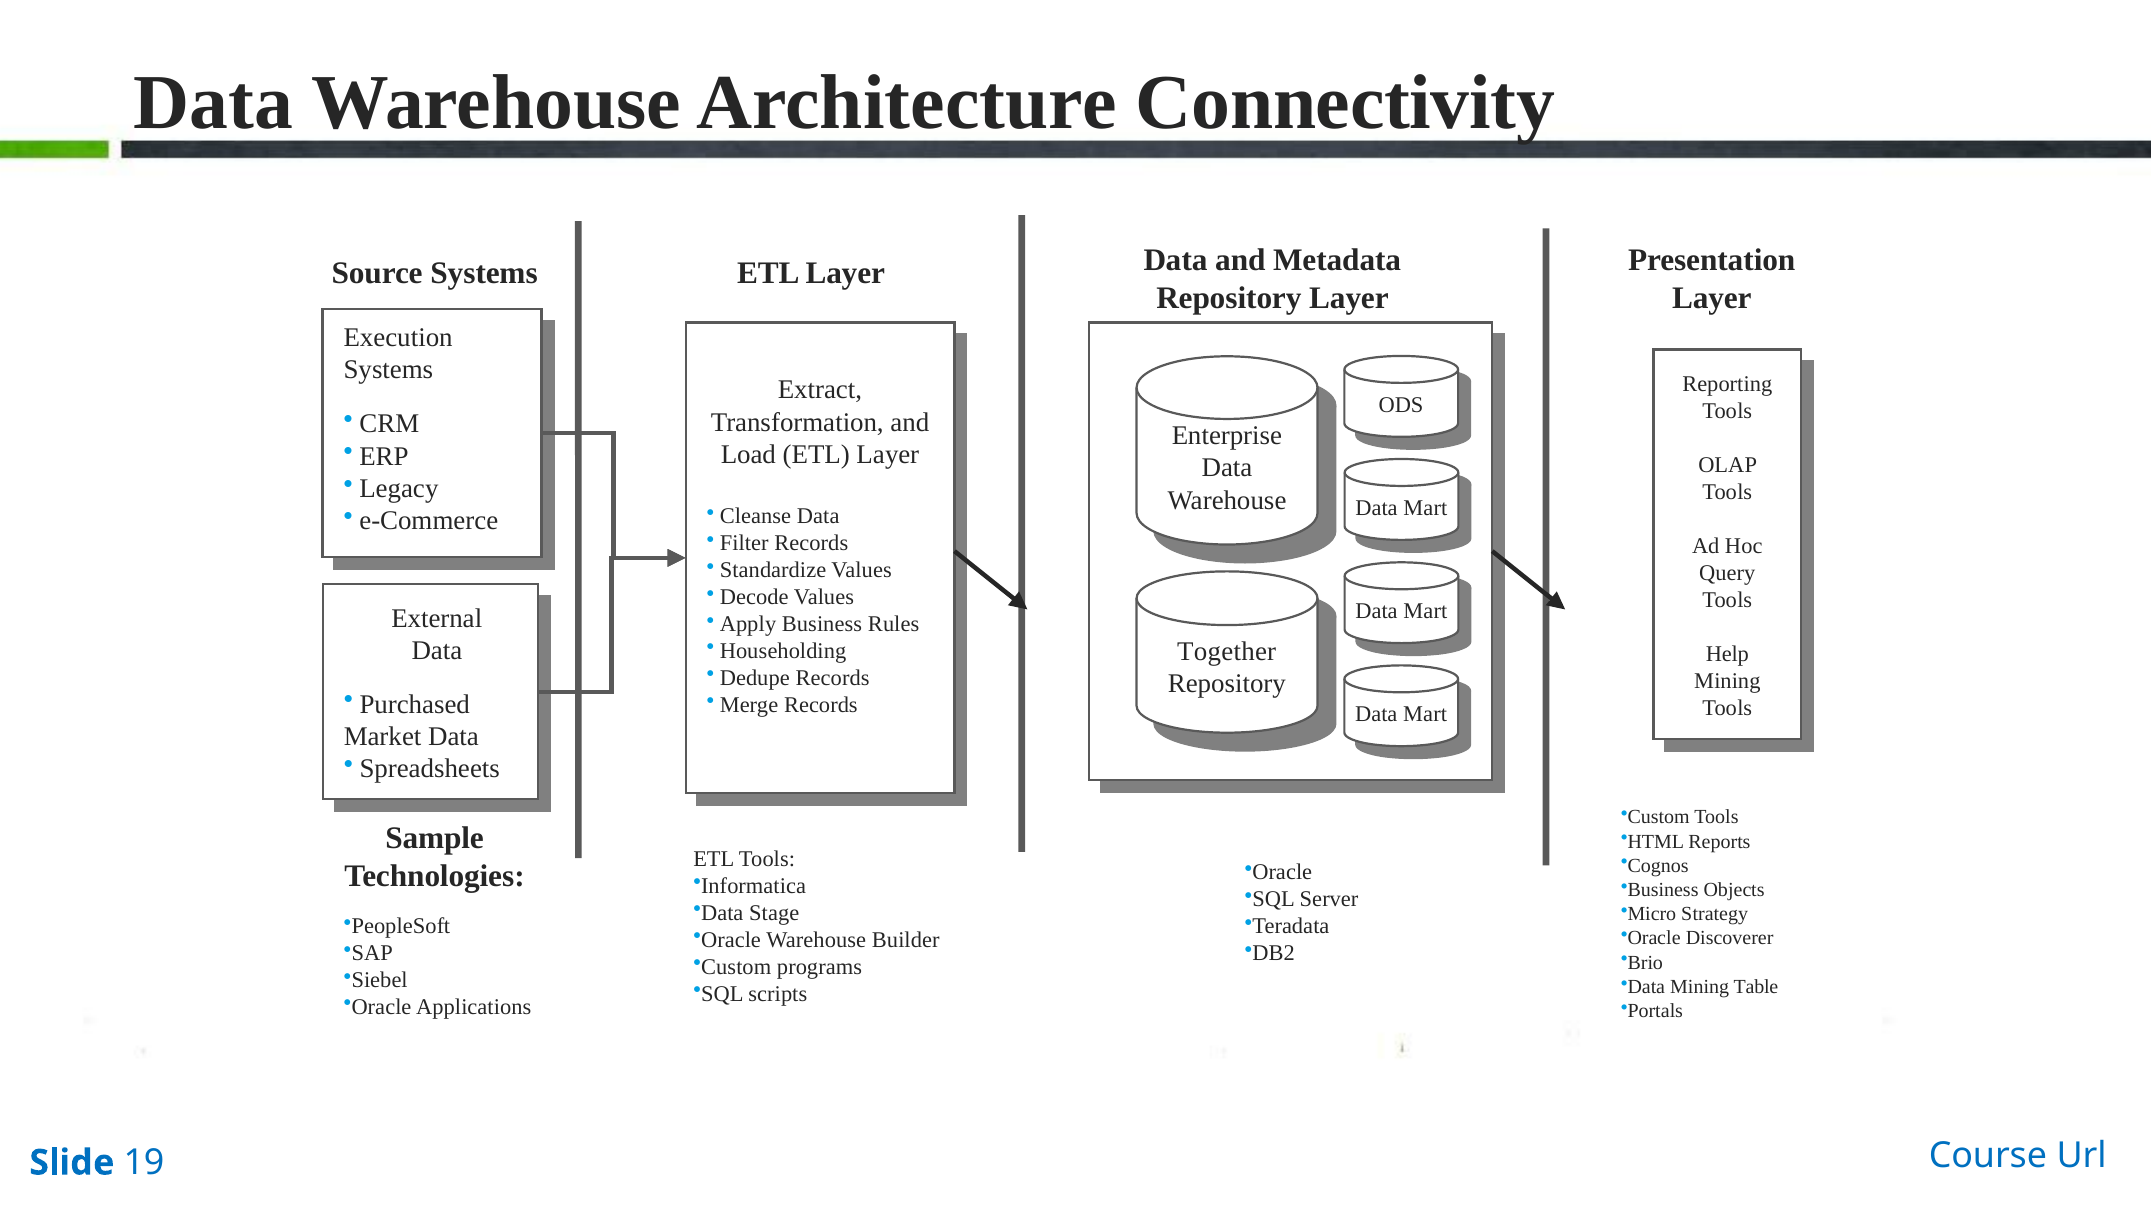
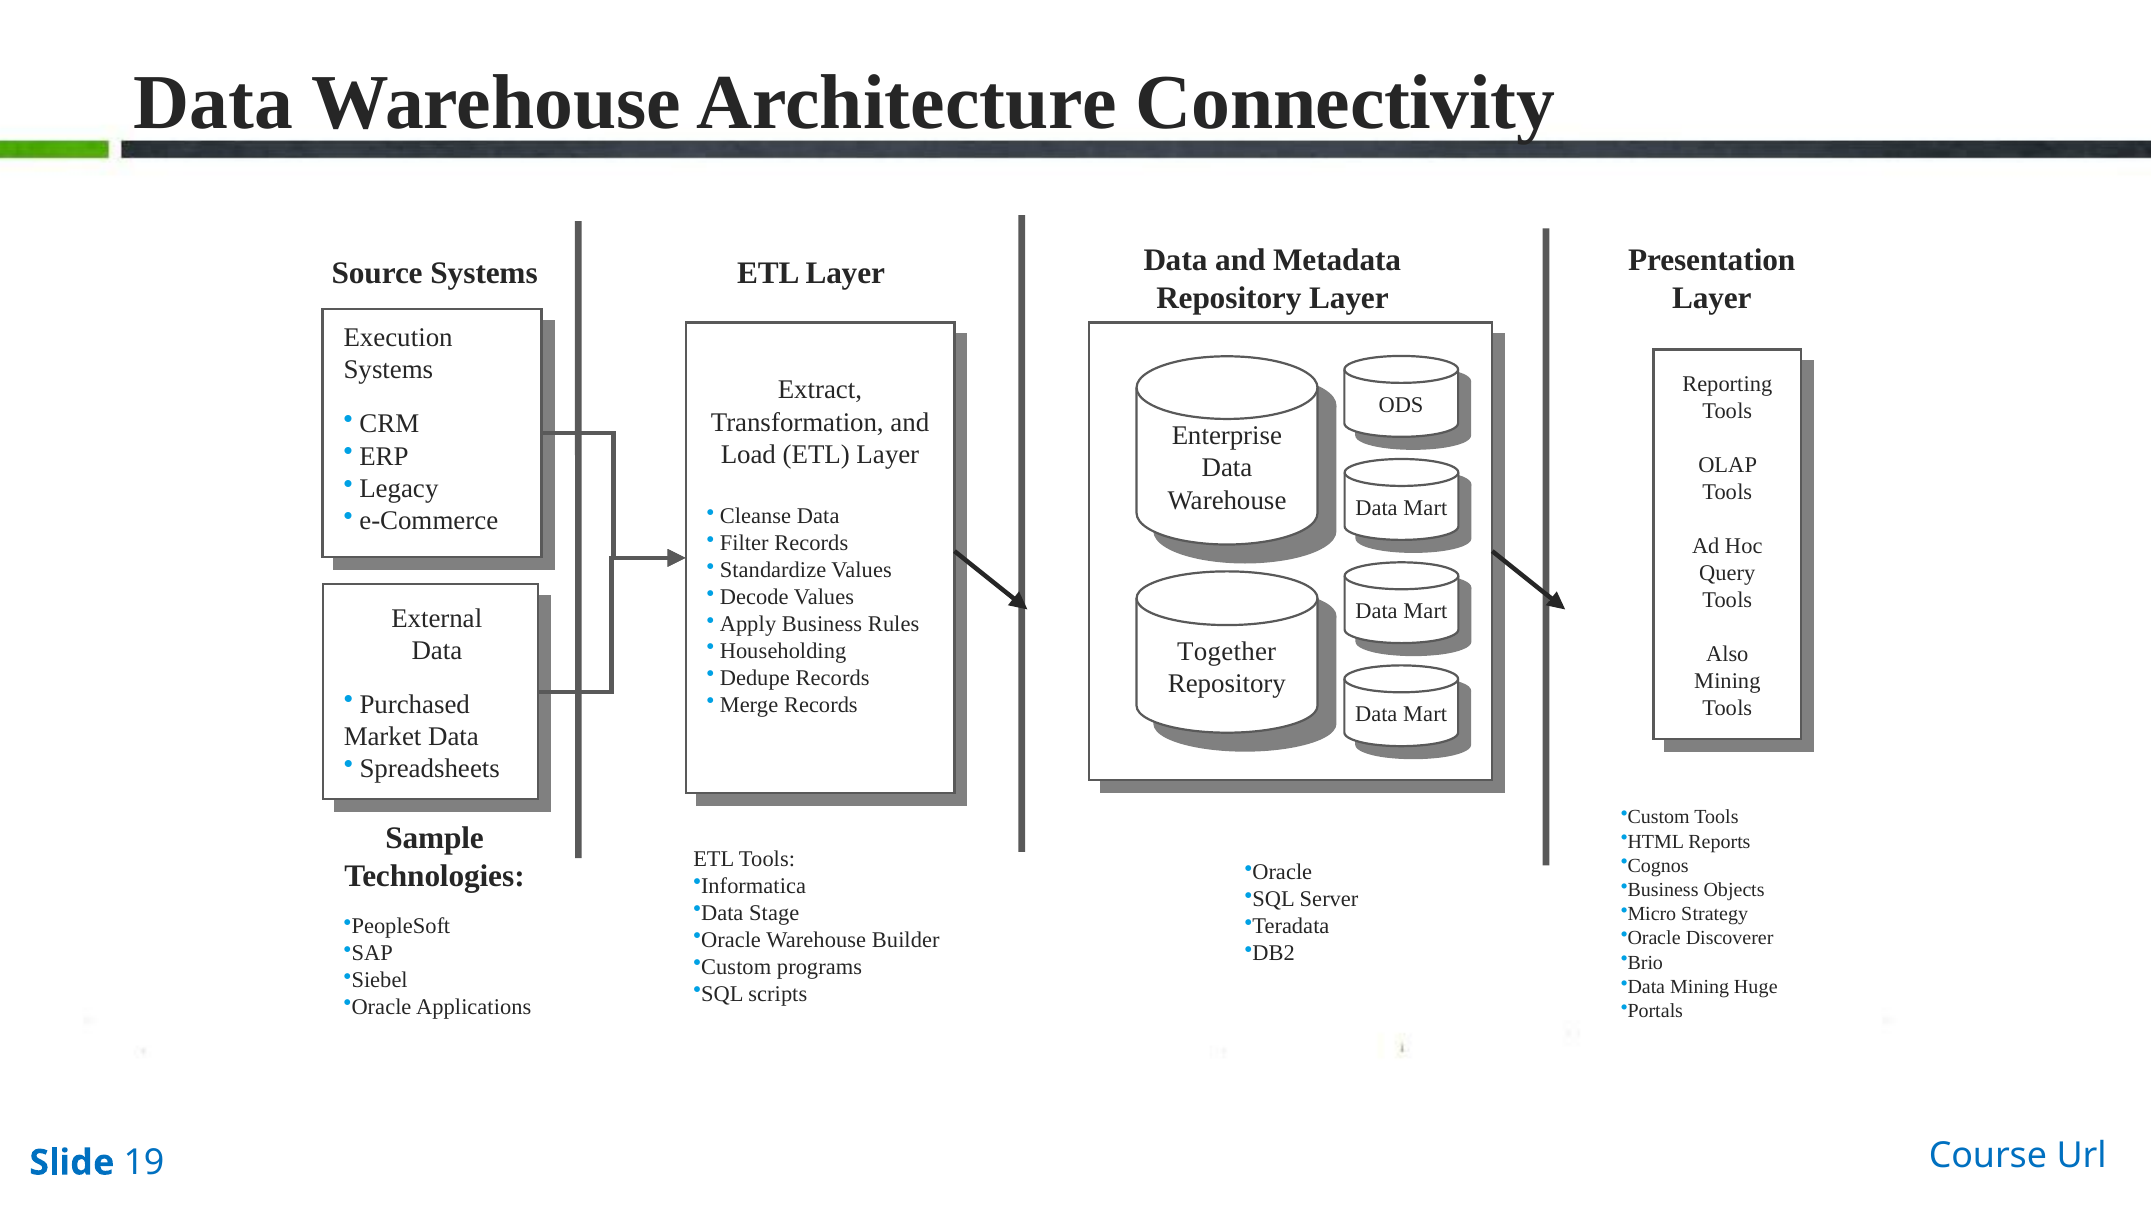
Help: Help -> Also (1727, 654)
Table: Table -> Huge (1756, 987)
